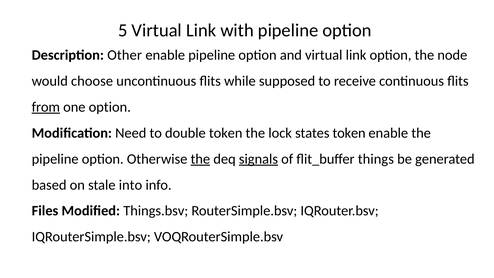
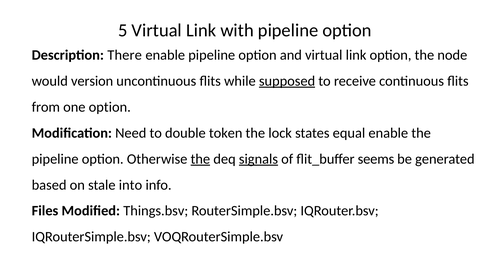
Other: Other -> There (125, 55)
choose: choose -> version (92, 81)
supposed underline: none -> present (287, 81)
from underline: present -> none (46, 107)
states token: token -> equal (349, 133)
things: things -> seems (376, 159)
